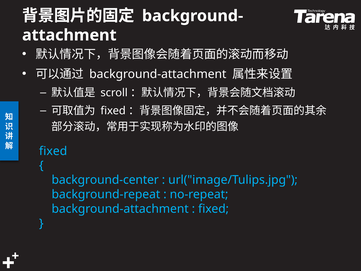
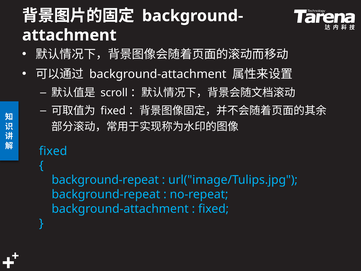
background-center: background-center -> background-repeat (105, 180)
